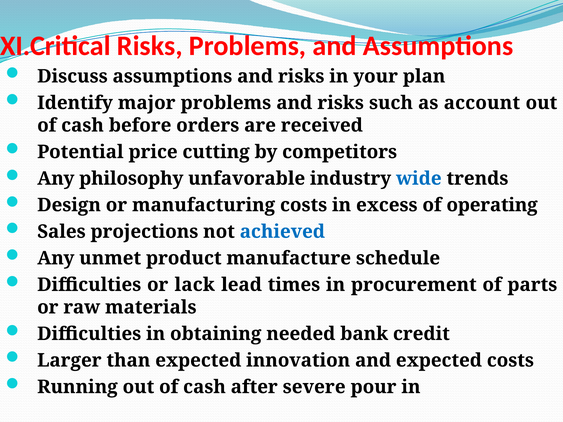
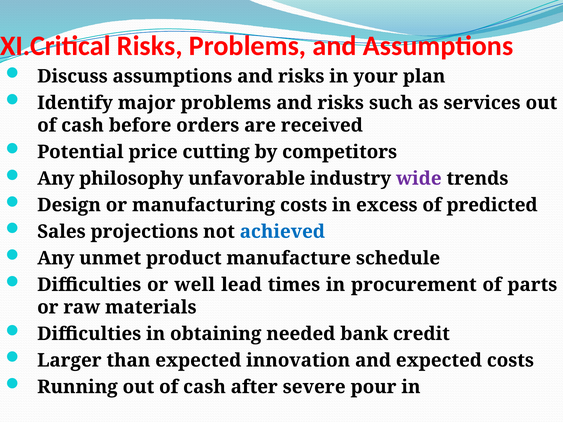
account: account -> services (482, 103)
wide colour: blue -> purple (419, 179)
operating: operating -> predicted (492, 205)
lack: lack -> well (195, 285)
